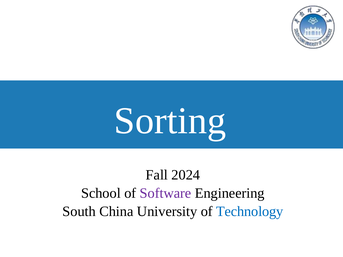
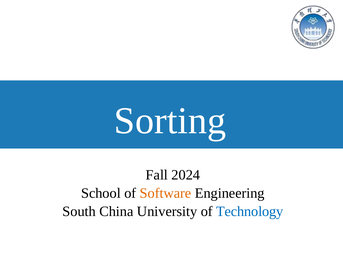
Software colour: purple -> orange (165, 193)
